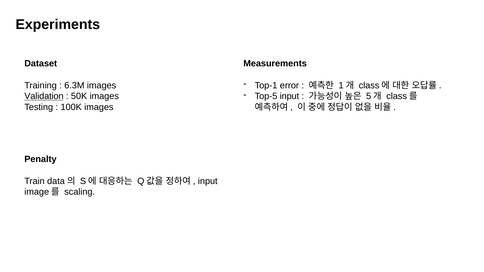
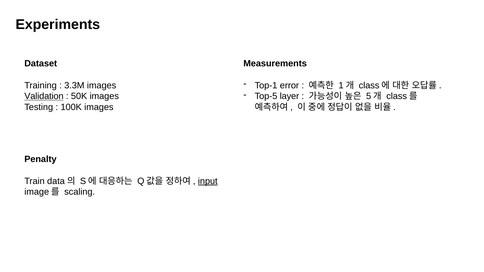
6.3M: 6.3M -> 3.3M (74, 85)
Top-5 input: input -> layer (289, 96)
input underline: none -> present (208, 181)
